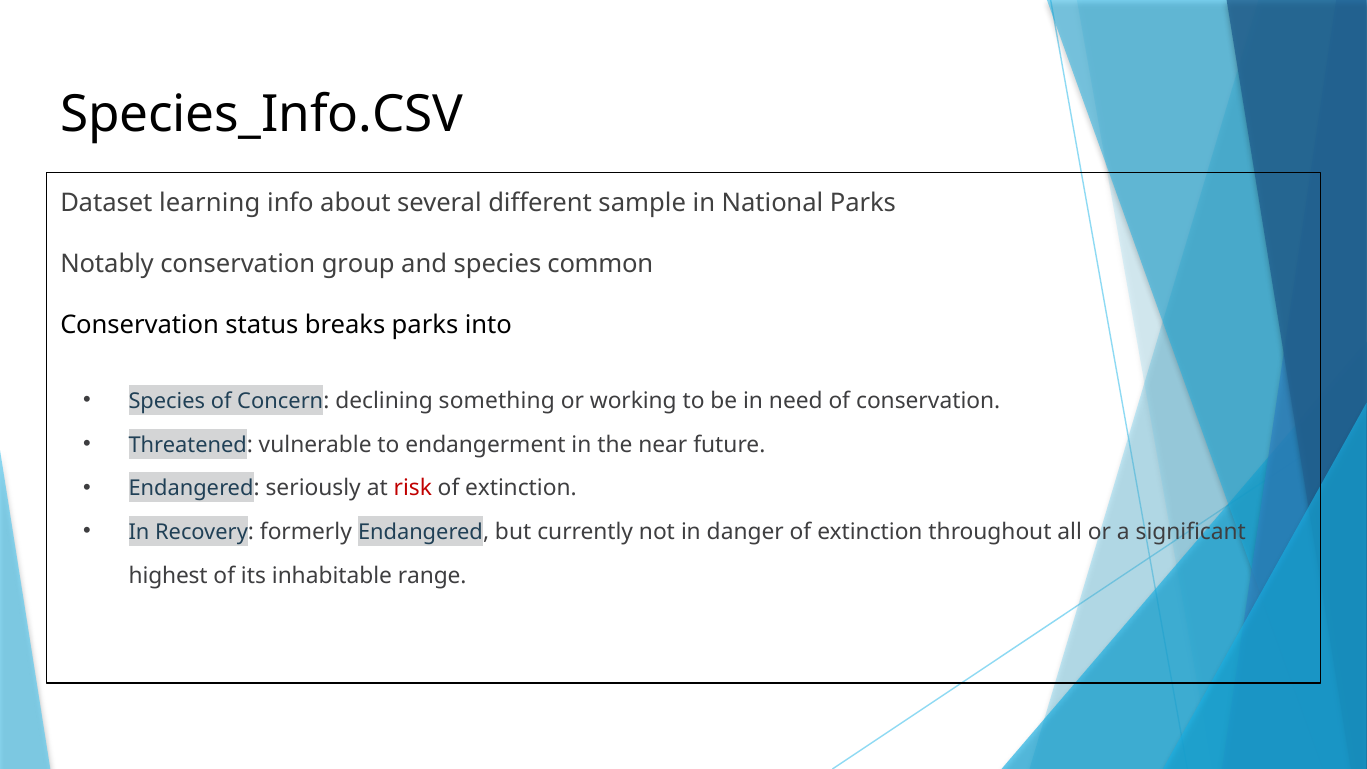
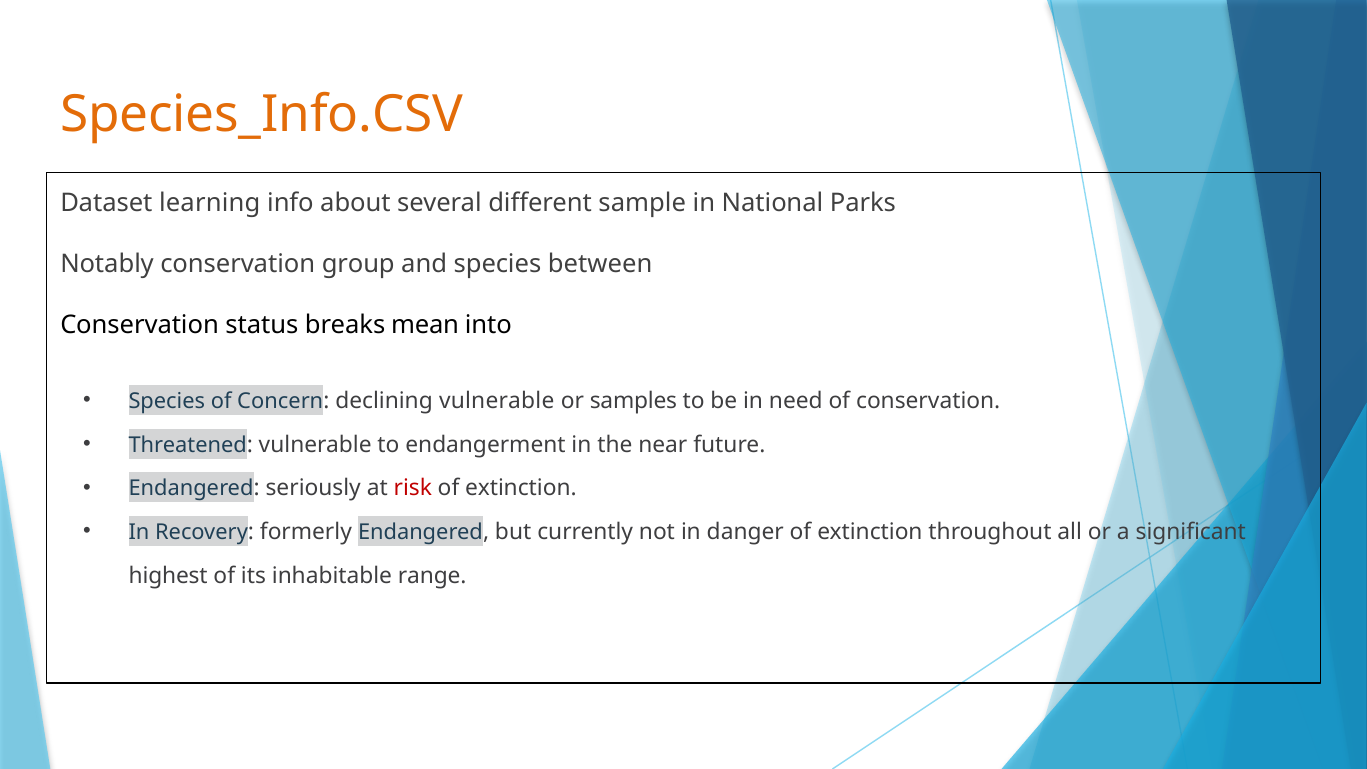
Species_Info.CSV colour: black -> orange (262, 115)
common: common -> between (600, 264)
breaks parks: parks -> mean (425, 325)
declining something: something -> vulnerable (497, 401)
working: working -> samples (633, 401)
